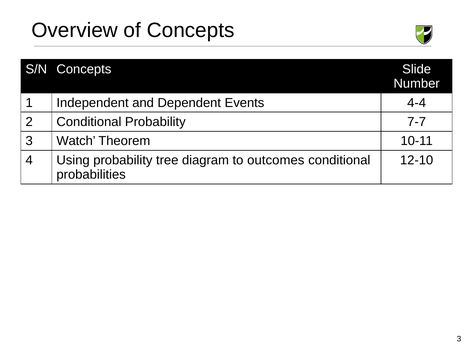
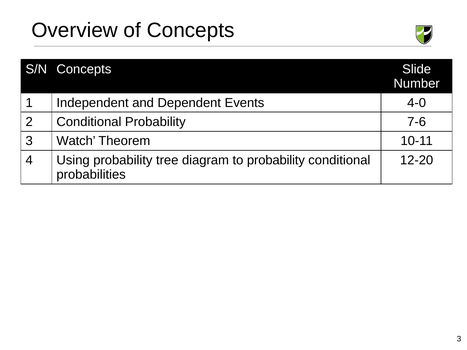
4-4: 4-4 -> 4-0 (417, 103)
7-7: 7-7 -> 7-6 (417, 122)
to outcomes: outcomes -> probability (276, 160)
12-10: 12-10 -> 12-20 (417, 160)
